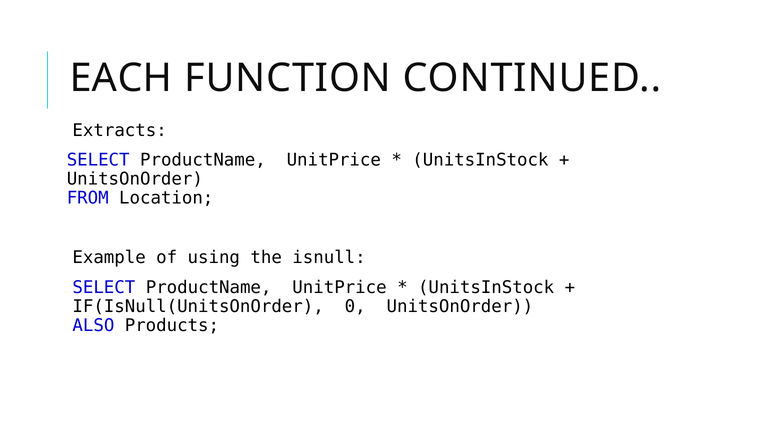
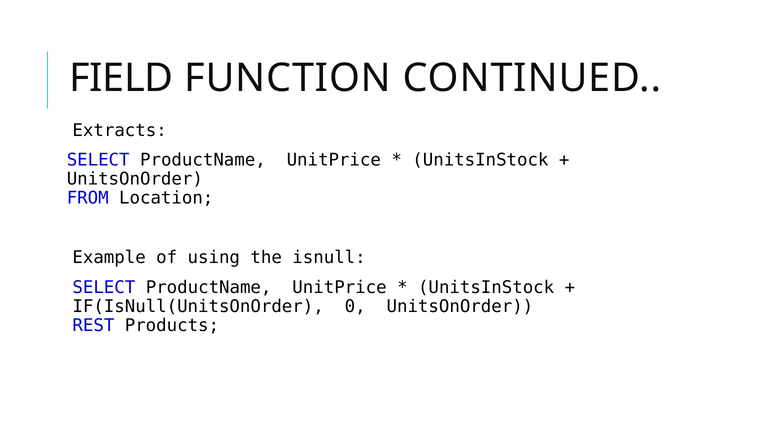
EACH: EACH -> FIELD (121, 78)
ALSO: ALSO -> REST (93, 325)
